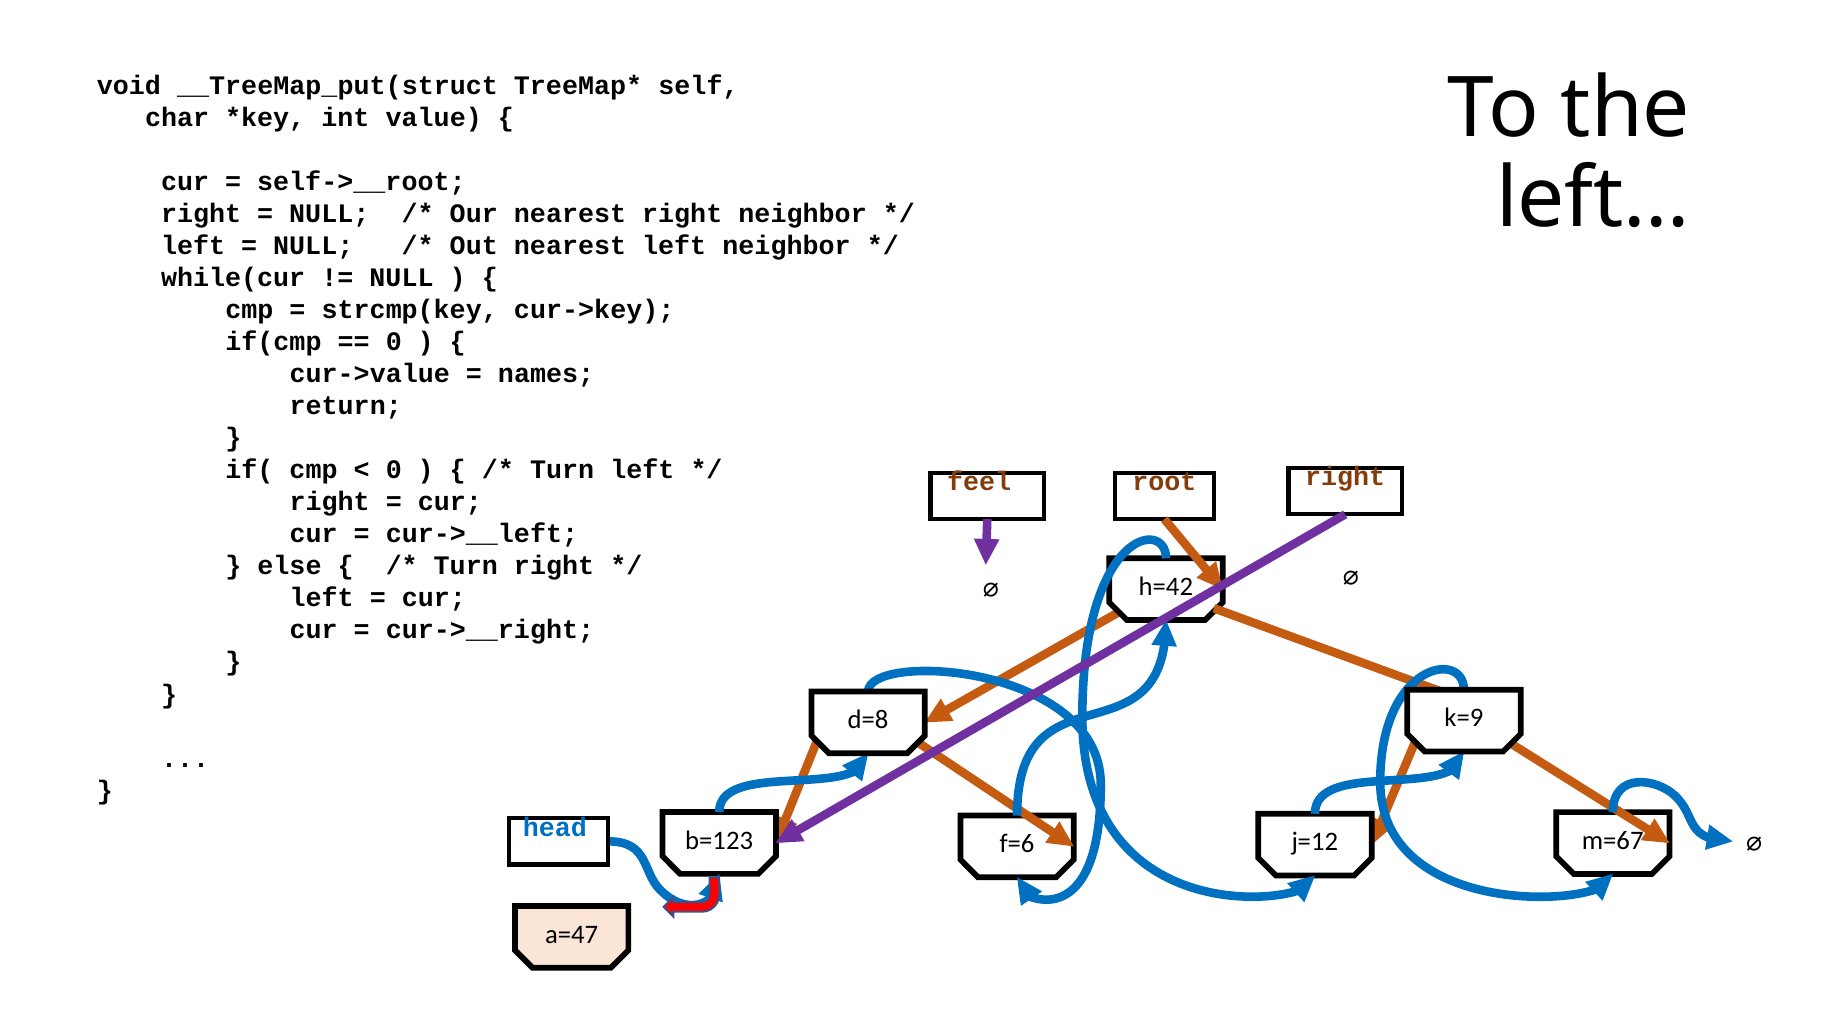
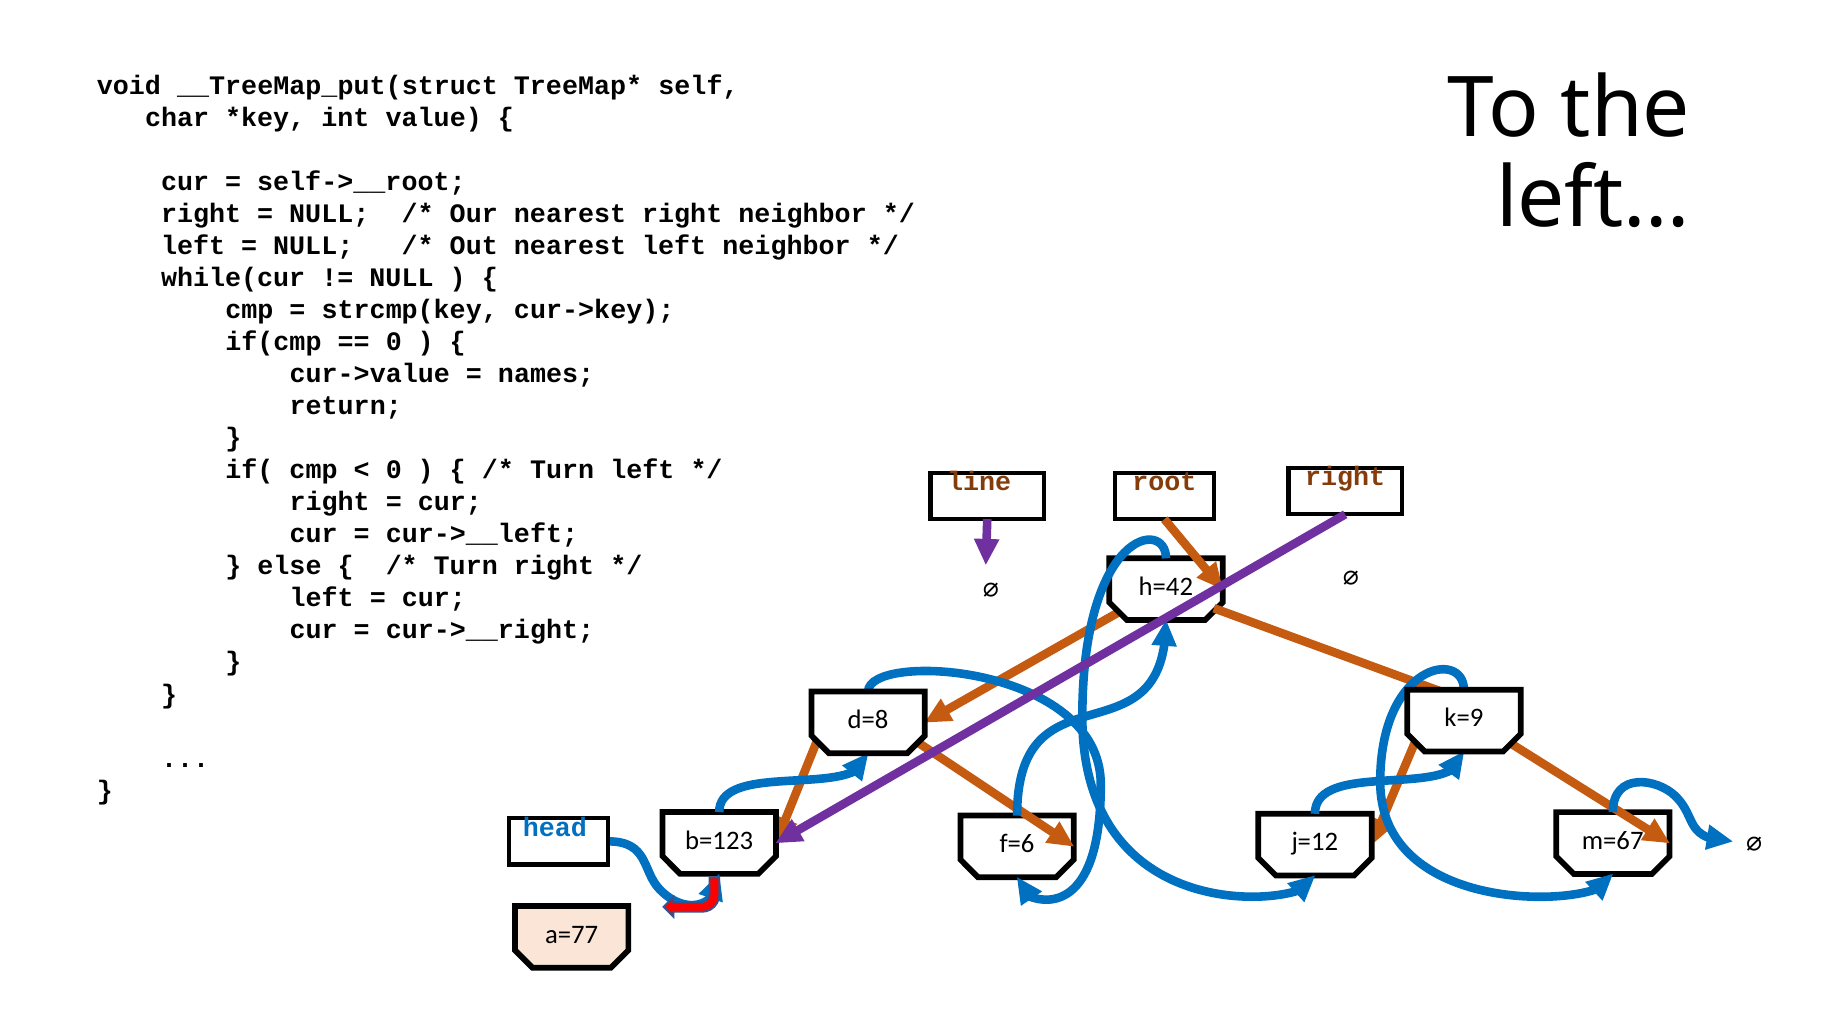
feel: feel -> line (979, 482)
a=47: a=47 -> a=77 (572, 935)
